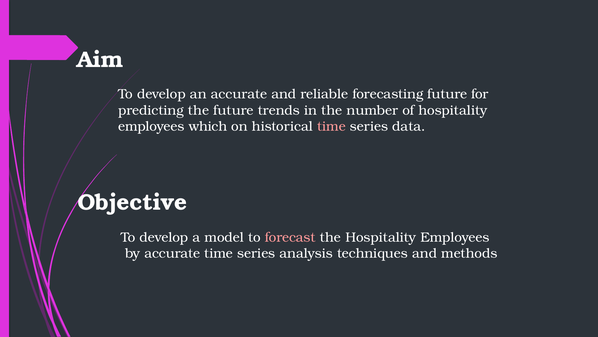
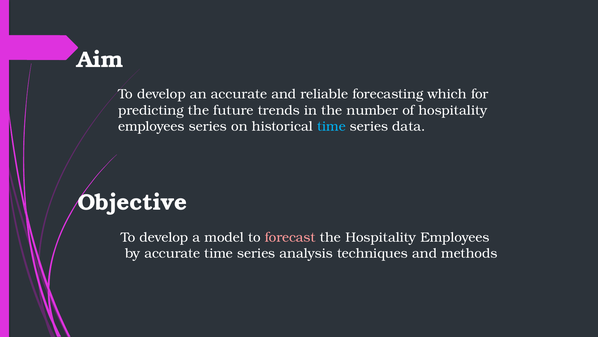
forecasting future: future -> which (447, 94)
employees which: which -> series (208, 126)
time colour: pink -> light blue (331, 126)
